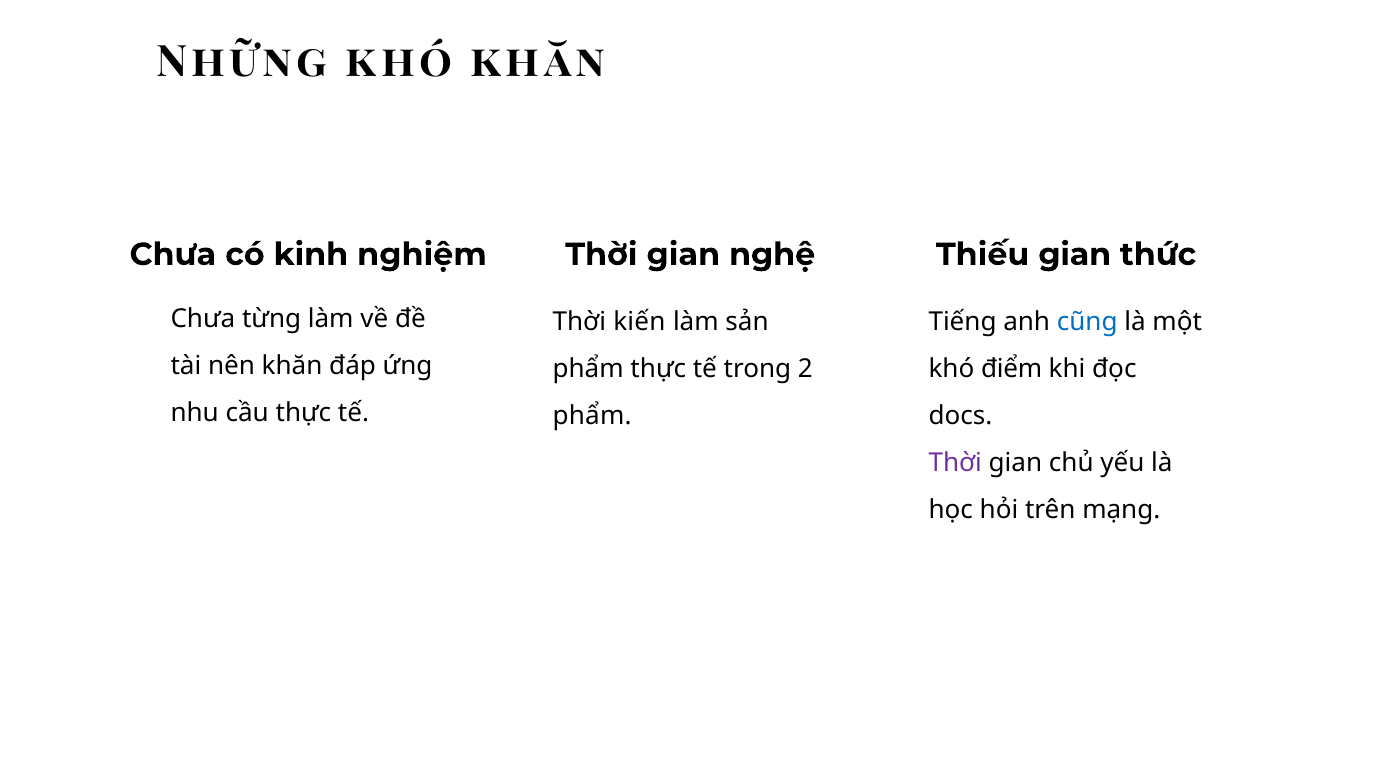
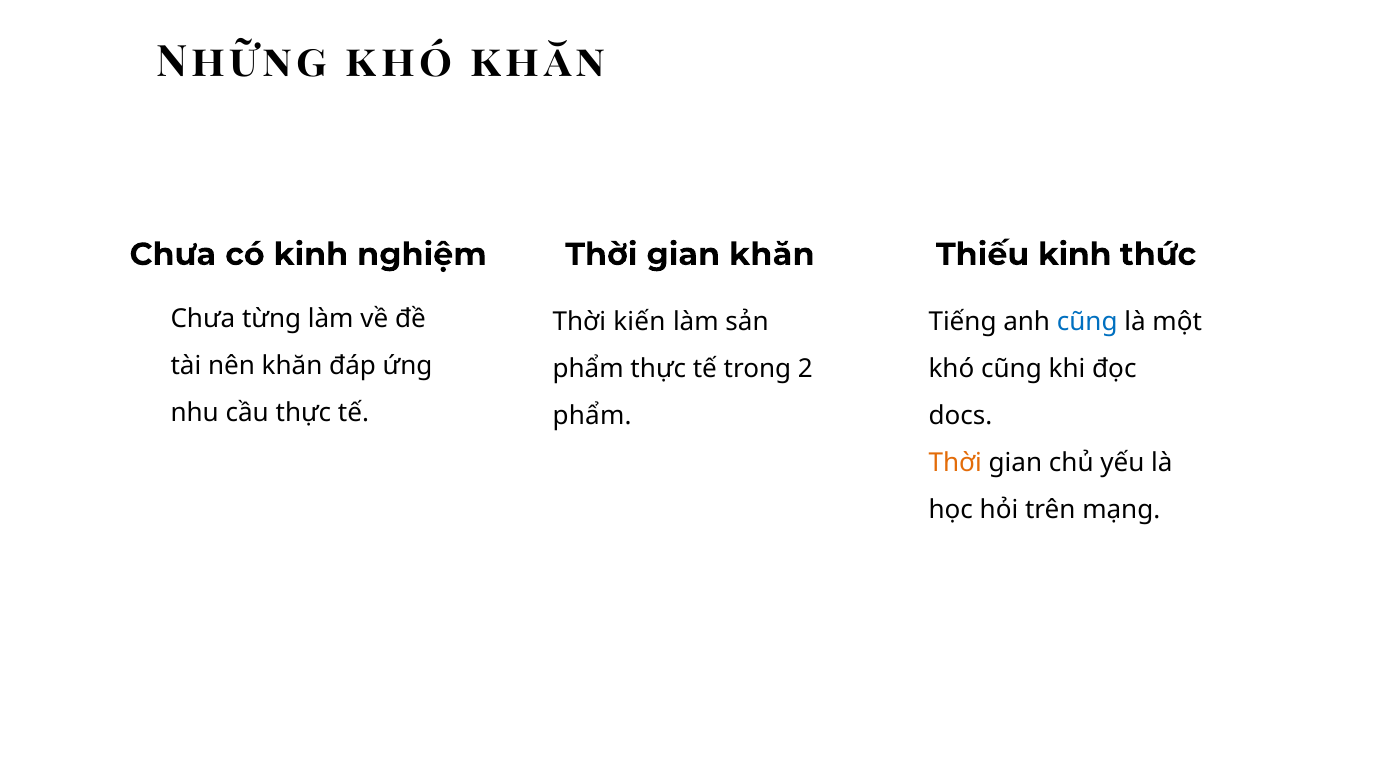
gian nghệ: nghệ -> khăn (772, 254)
Thiếu gian: gian -> kinh (1075, 254)
khó điểm: điểm -> cũng (1011, 369)
Thời colour: purple -> orange (955, 463)
